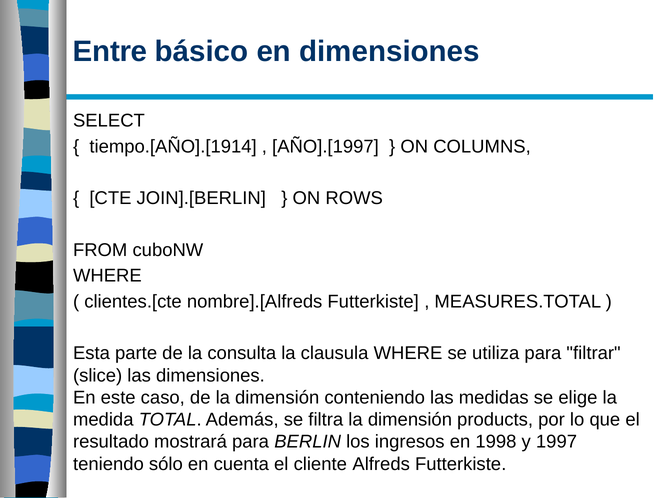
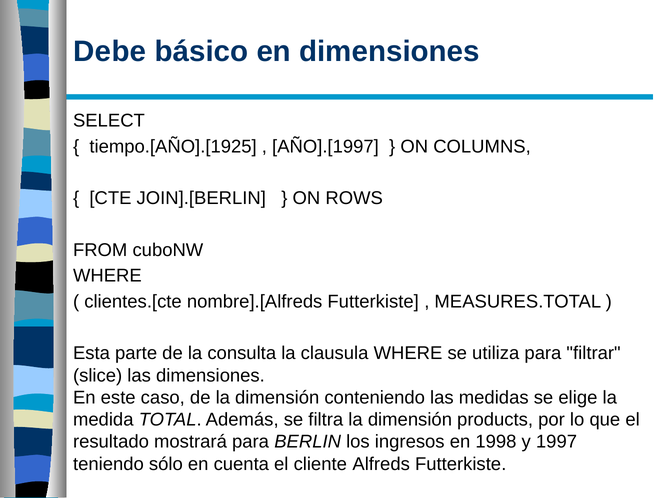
Entre: Entre -> Debe (110, 52)
tiempo.[AÑO].[1914: tiempo.[AÑO].[1914 -> tiempo.[AÑO].[1925 (173, 147)
